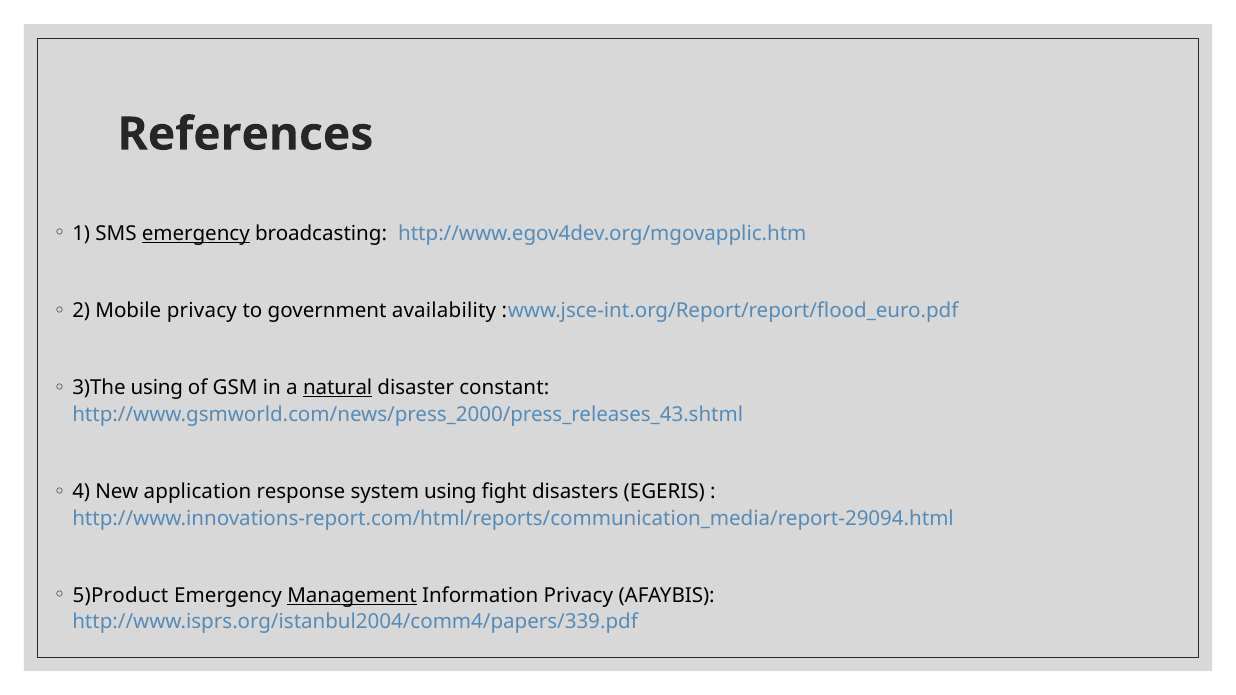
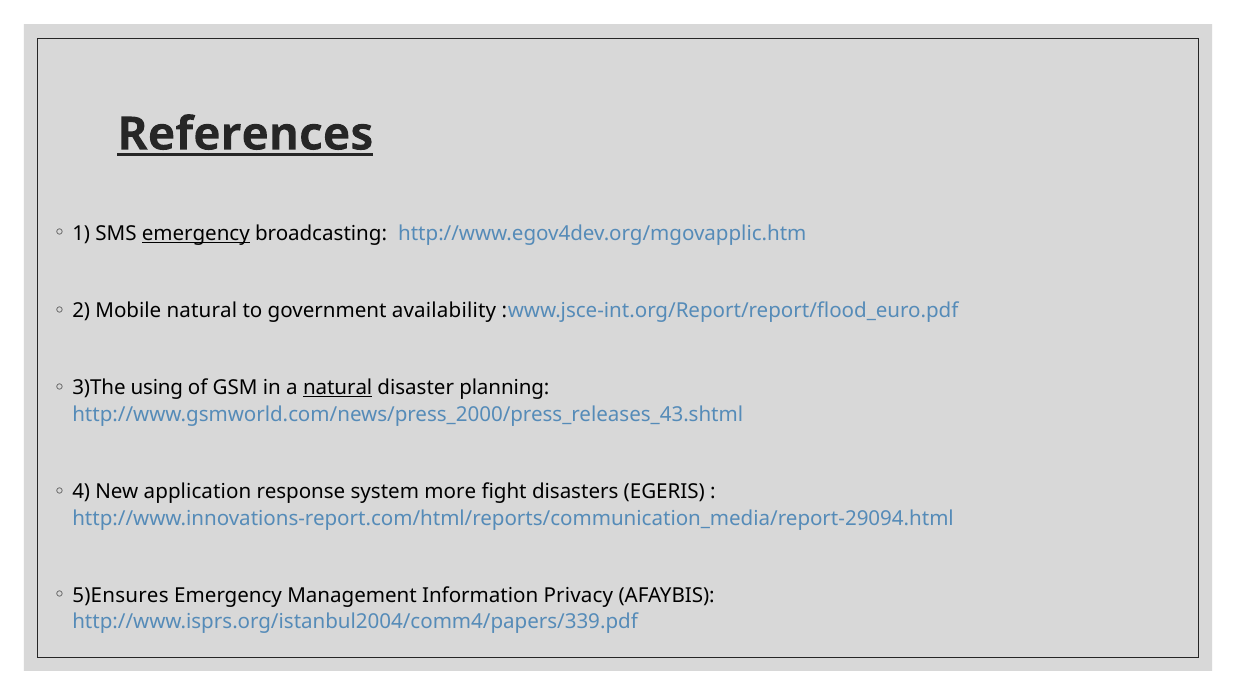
References underline: none -> present (245, 134)
Mobile privacy: privacy -> natural (202, 311)
constant: constant -> planning (504, 388)
system using: using -> more (450, 492)
5)Product: 5)Product -> 5)Ensures (121, 596)
Management underline: present -> none (352, 596)
